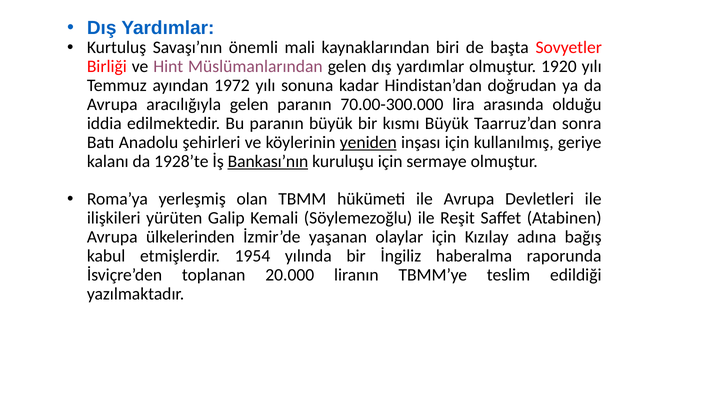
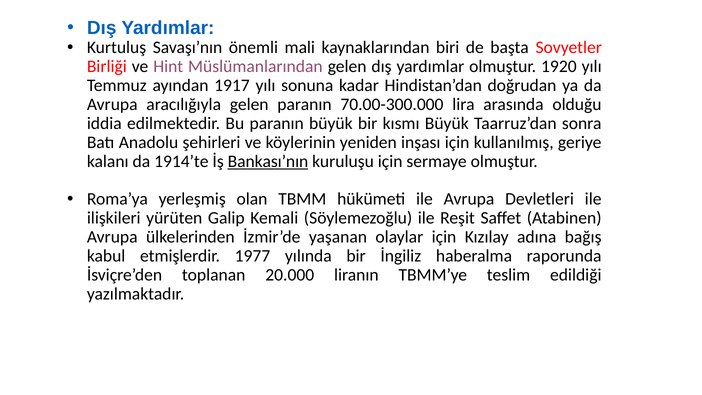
1972: 1972 -> 1917 (232, 85)
yeniden underline: present -> none (368, 142)
1928’te: 1928’te -> 1914’te (181, 161)
1954: 1954 -> 1977 (252, 256)
